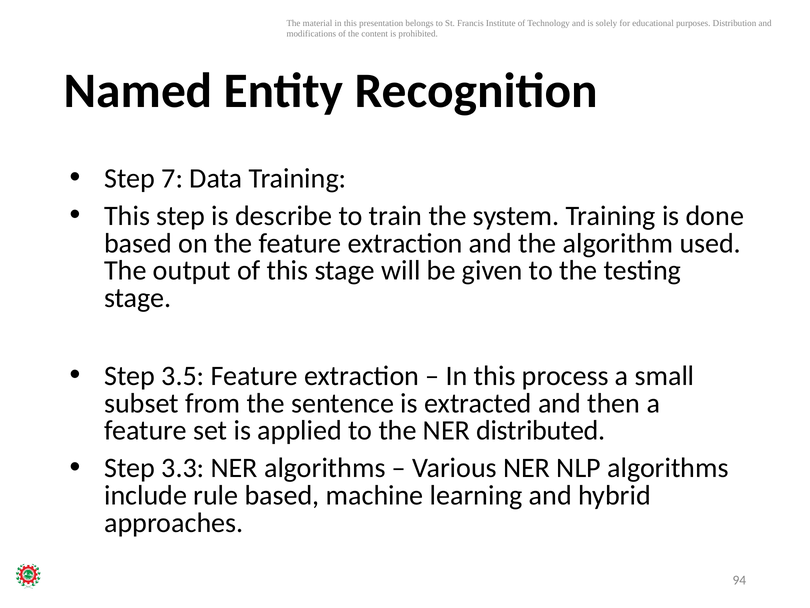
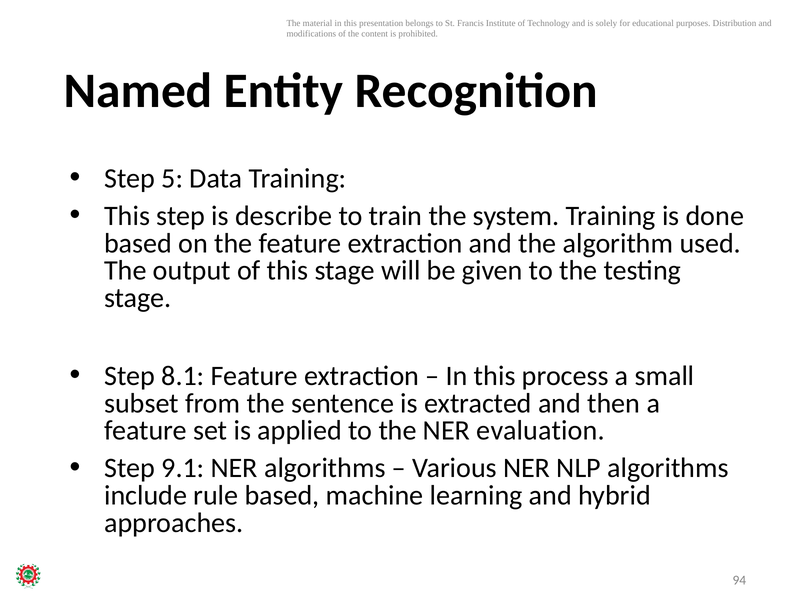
7: 7 -> 5 (172, 178)
3.5: 3.5 -> 8.1 (183, 376)
distributed: distributed -> evaluation (541, 430)
3.3: 3.3 -> 9.1 (183, 468)
